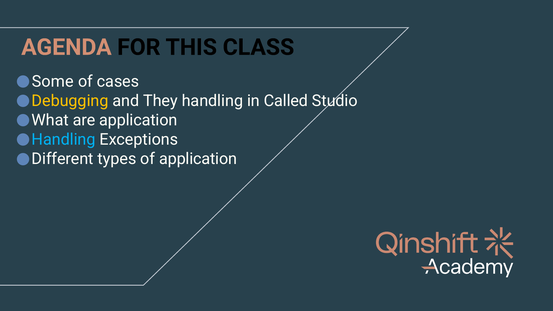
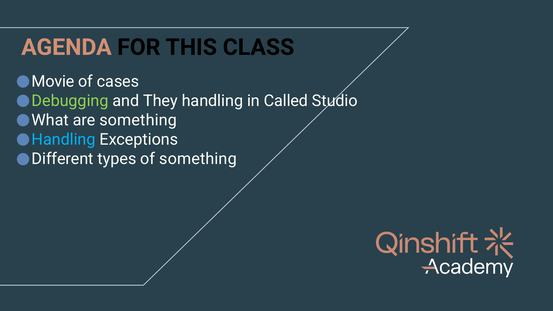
Some: Some -> Movie (53, 82)
Debugging colour: yellow -> light green (70, 101)
are application: application -> something (138, 120)
of application: application -> something (198, 159)
